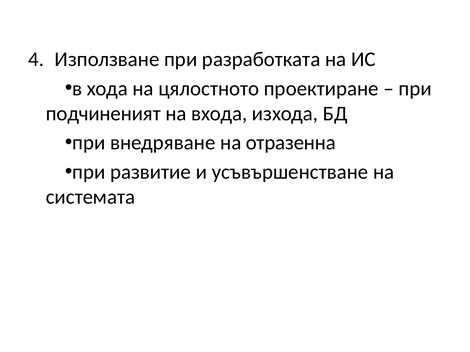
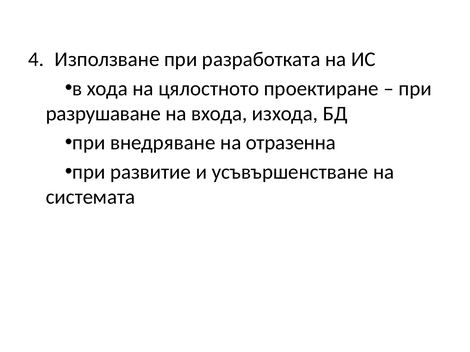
подчиненият: подчиненият -> разрушаване (103, 114)
